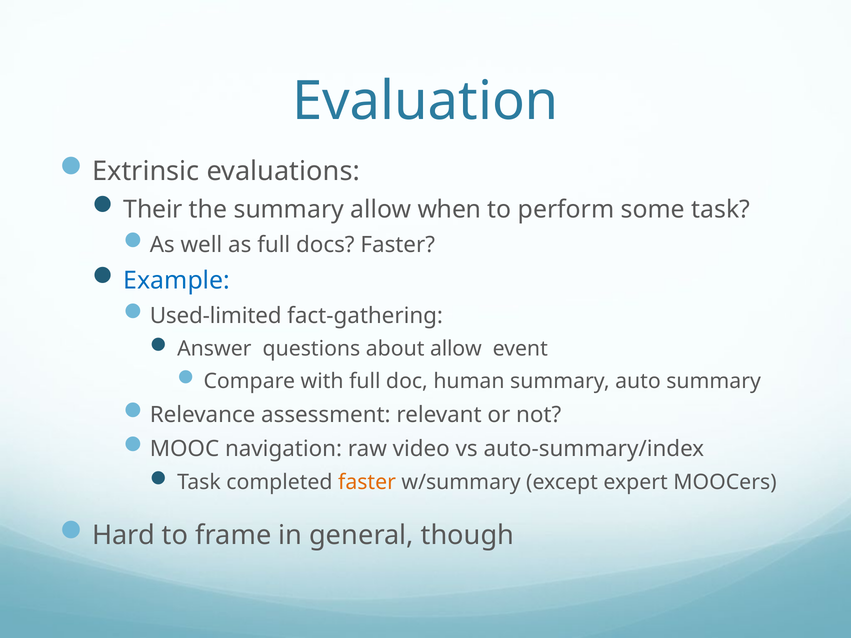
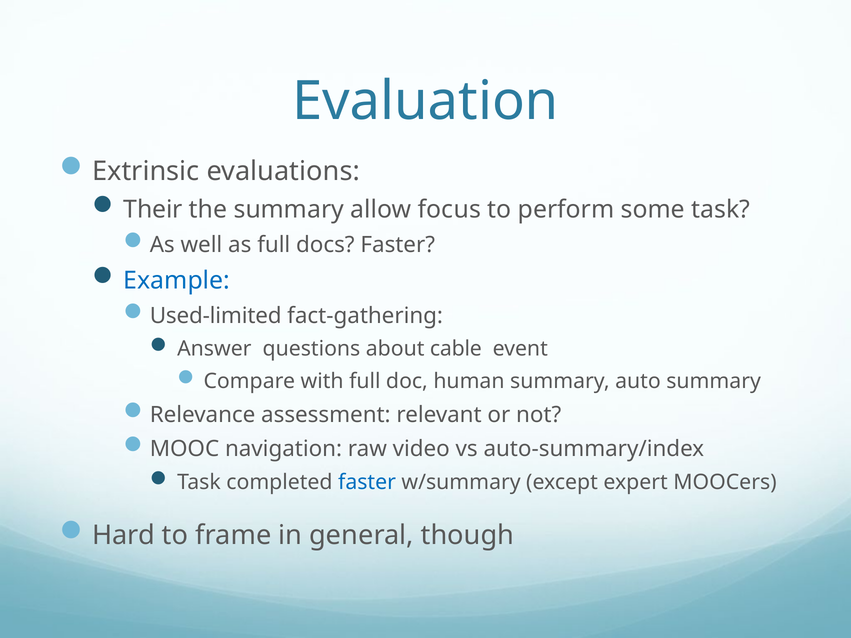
when: when -> focus (449, 210)
about allow: allow -> cable (456, 349)
faster colour: orange -> blue (367, 482)
